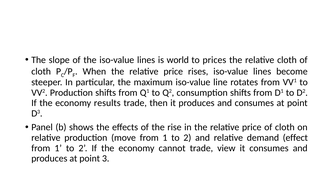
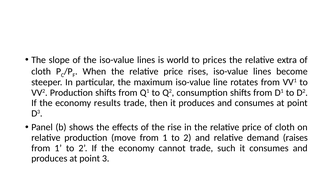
relative cloth: cloth -> extra (287, 60)
effect: effect -> raises (295, 137)
view: view -> such (226, 148)
